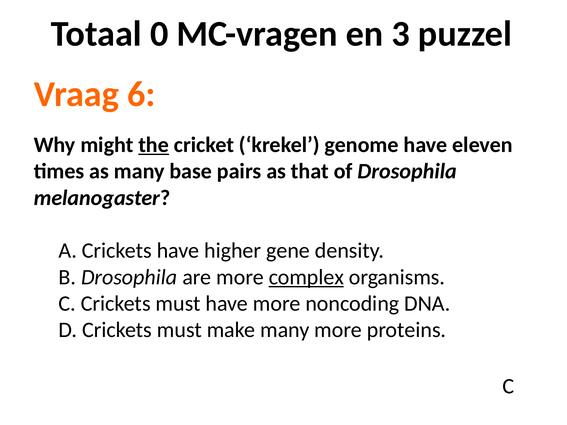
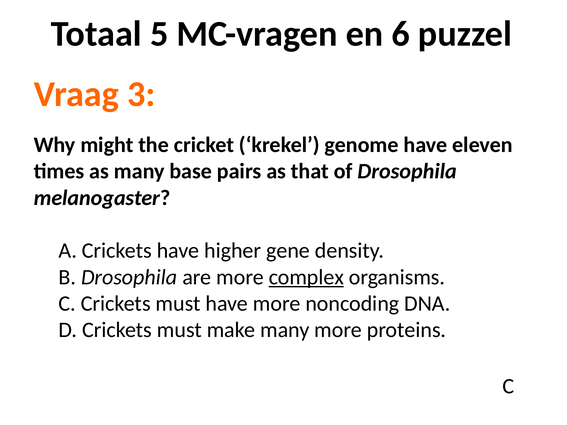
0: 0 -> 5 (159, 34)
3: 3 -> 6 (401, 34)
6: 6 -> 3 (141, 94)
the underline: present -> none (154, 145)
